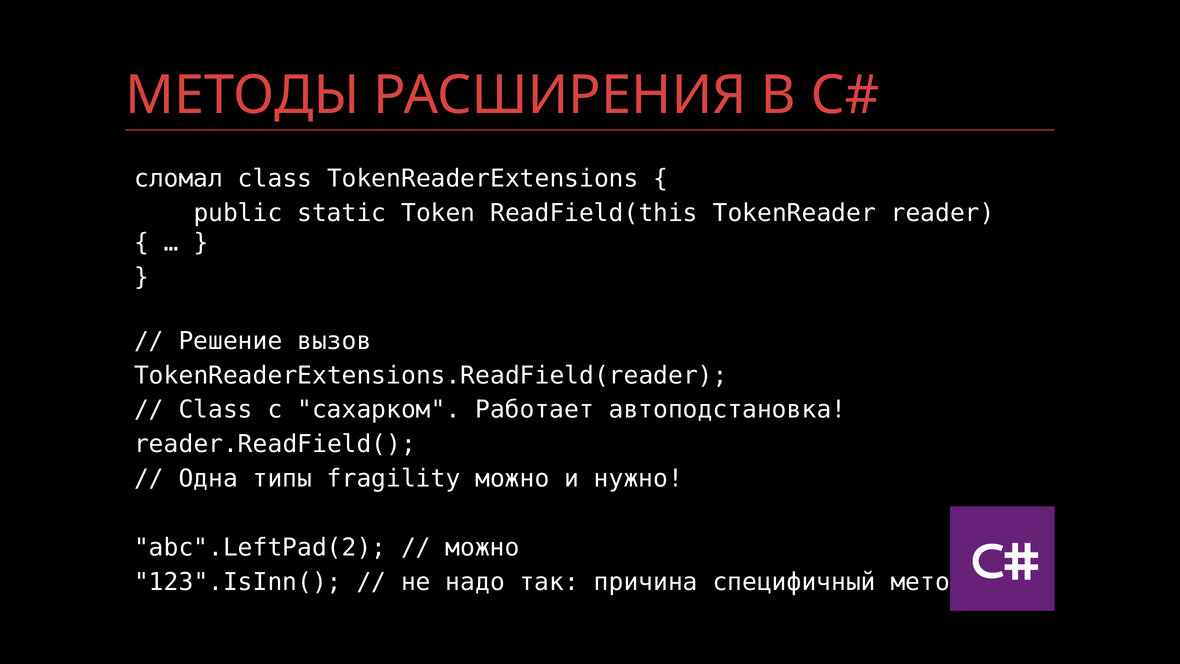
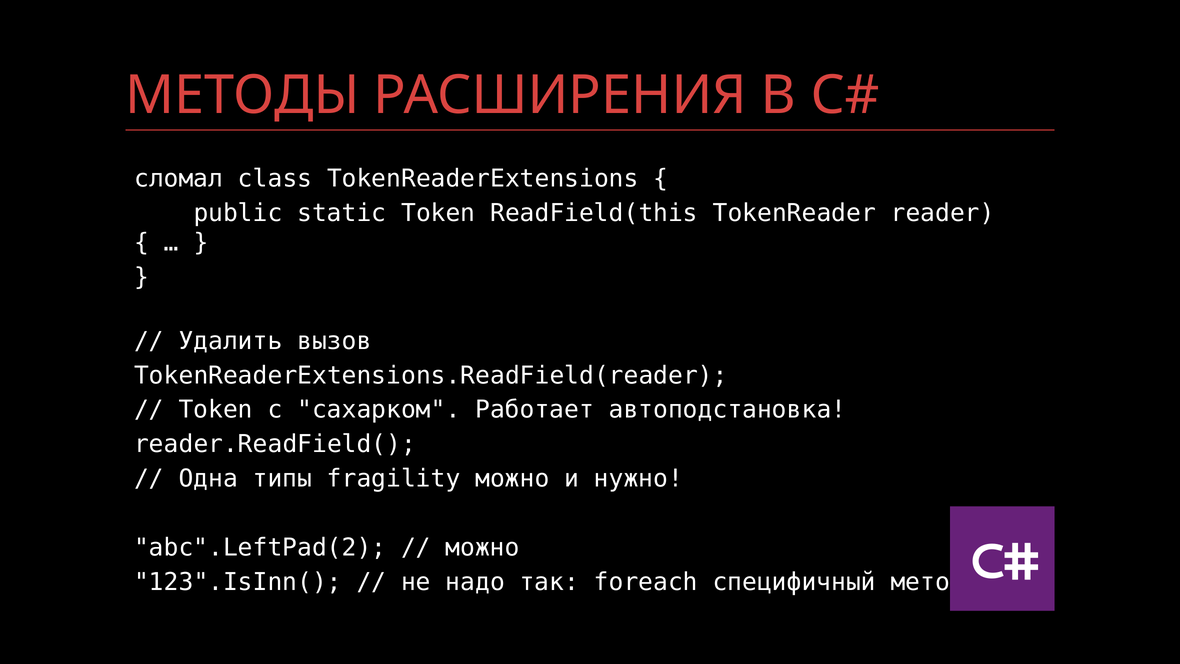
Решение: Решение -> Удалить (230, 341)
Class: Class -> Token (216, 410)
причина: причина -> foreach (646, 582)
